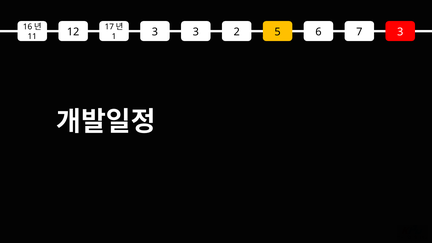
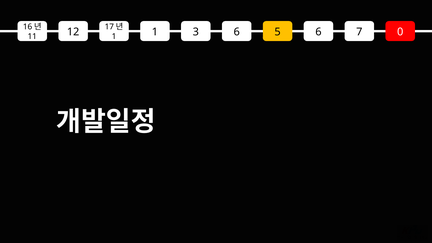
1 3: 3 -> 1 (155, 32)
3 2: 2 -> 6 (237, 32)
7 3: 3 -> 0 (400, 32)
